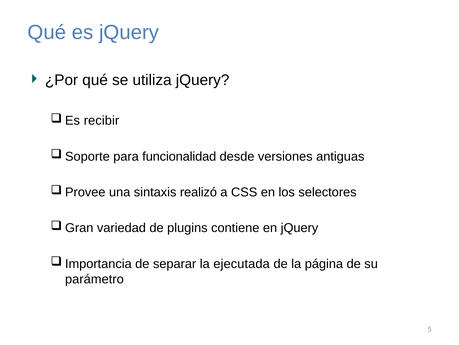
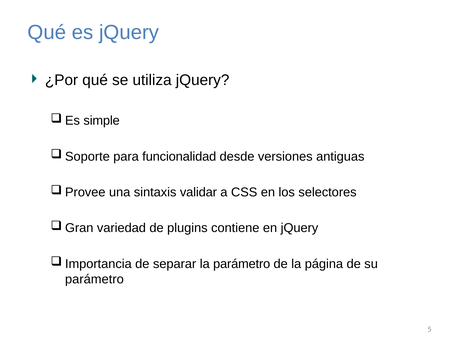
recibir: recibir -> simple (102, 120)
realizó: realizó -> validar (198, 192)
la ejecutada: ejecutada -> parámetro (242, 263)
